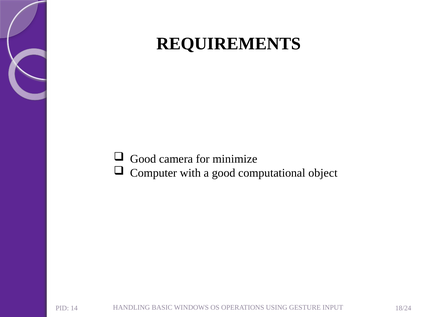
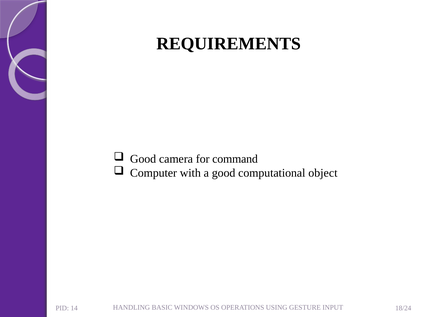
minimize: minimize -> command (235, 159)
